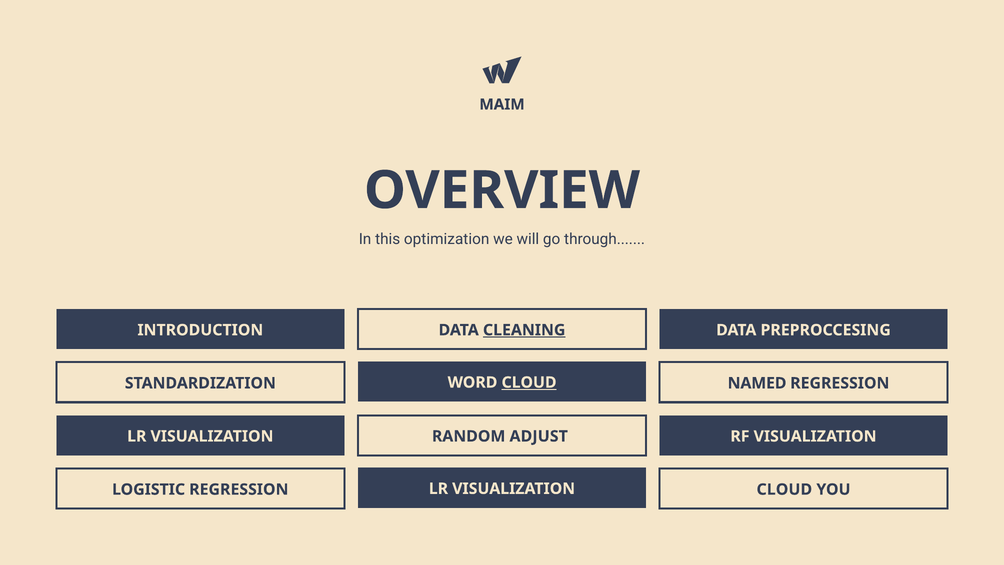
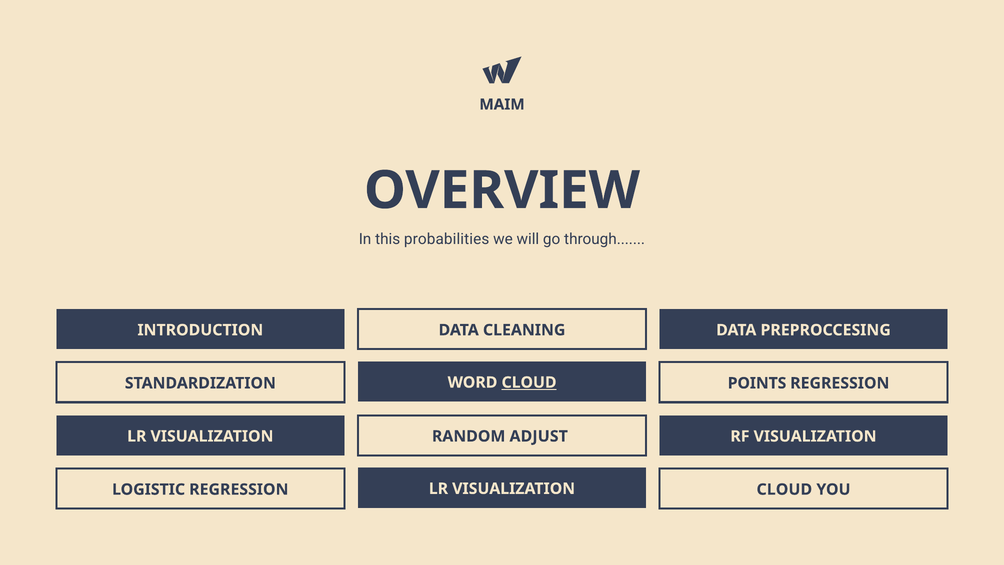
optimization: optimization -> probabilities (447, 239)
CLEANING underline: present -> none (524, 330)
NAMED: NAMED -> POINTS (757, 383)
